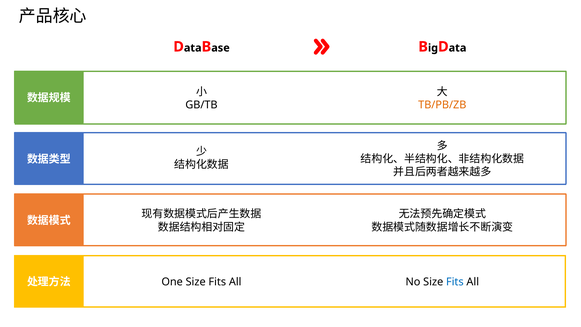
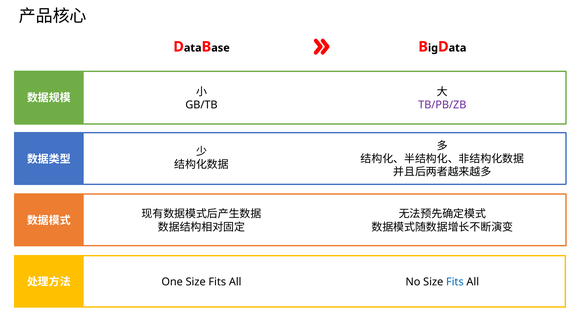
TB/PB/ZB colour: orange -> purple (442, 105)
